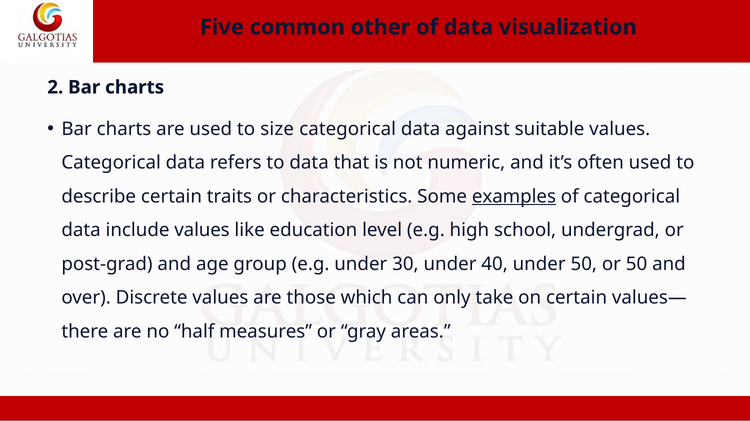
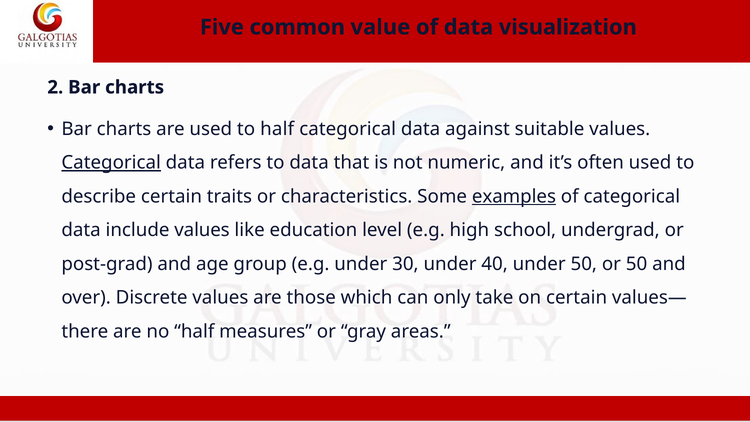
other: other -> value (380, 27)
to size: size -> half (277, 129)
Categorical underline: none -> present (111, 163)
